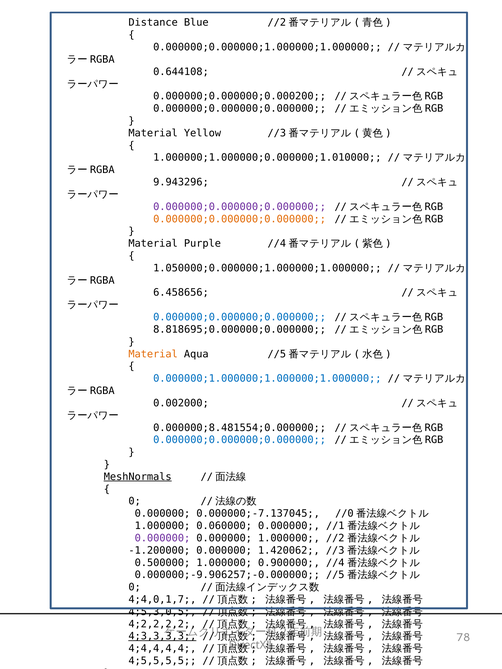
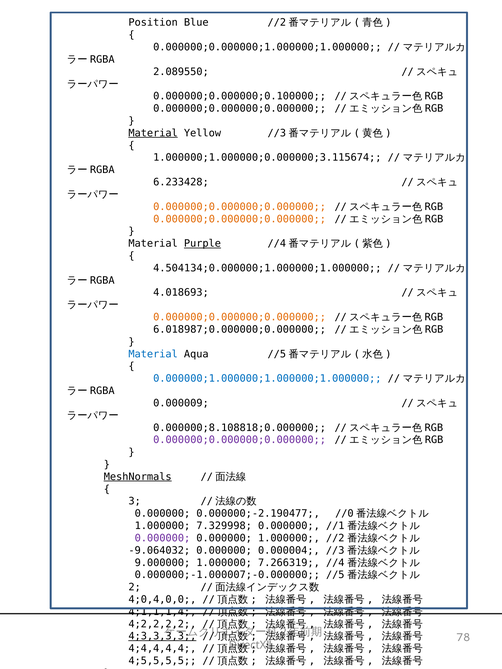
Distance: Distance -> Position (153, 23)
0.644108: 0.644108 -> 2.089550 (181, 72)
0.000000;0.000000;0.000200: 0.000000;0.000000;0.000200 -> 0.000000;0.000000;0.100000 (240, 96)
Material underline: none -> present (153, 133)
1.000000;1.000000;0.000000;1.010000: 1.000000;1.000000;0.000000;1.010000 -> 1.000000;1.000000;0.000000;3.115674 (267, 158)
9.943296: 9.943296 -> 6.233428 (181, 182)
0.000000;0.000000;0.000000 colour: purple -> orange (240, 207)
Purple underline: none -> present (202, 244)
1.050000;0.000000;1.000000;1.000000: 1.050000;0.000000;1.000000;1.000000 -> 4.504134;0.000000;1.000000;1.000000 (267, 268)
6.458656: 6.458656 -> 4.018693 (181, 293)
0.000000;0.000000;0.000000 colour: blue -> orange (240, 317)
8.818695;0.000000;0.000000: 8.818695;0.000000;0.000000 -> 6.018987;0.000000;0.000000 (240, 330)
Material colour: orange -> blue (153, 354)
0.002000: 0.002000 -> 0.000009 (181, 403)
0.000000;8.481554;0.000000: 0.000000;8.481554;0.000000 -> 0.000000;8.108818;0.000000 (240, 428)
0.000000;0.000000;0.000000 colour: blue -> purple (240, 440)
0: 0 -> 3 (135, 502)
0.000000;-7.137045: 0.000000;-7.137045 -> 0.000000;-2.190477 (258, 514)
0.060000: 0.060000 -> 7.329998 (224, 526)
-1.200000: -1.200000 -> -9.064032 (159, 551)
1.420062: 1.420062 -> 0.000004 (289, 551)
0.500000: 0.500000 -> 9.000000 (162, 563)
0.900000: 0.900000 -> 7.266319 (289, 563)
0.000000;-9.906257;-0.000000: 0.000000;-9.906257;-0.000000 -> 0.000000;-1.000007;-0.000000 (227, 575)
0: 0 -> 2 (135, 587)
4;4,0,1,7: 4;4,0,1,7 -> 4;0,4,0,0 (162, 600)
4;5,3,0,5: 4;5,3,0,5 -> 4;1,1,1,4 (162, 612)
